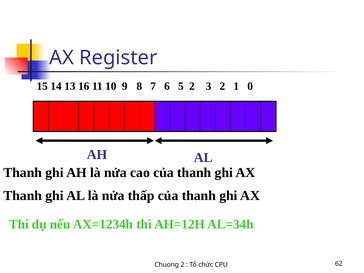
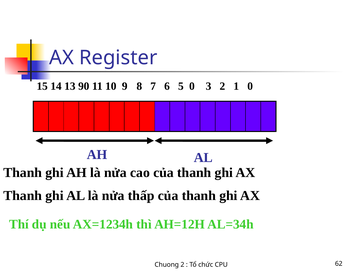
16: 16 -> 90 (84, 86)
5 2: 2 -> 0 (192, 86)
